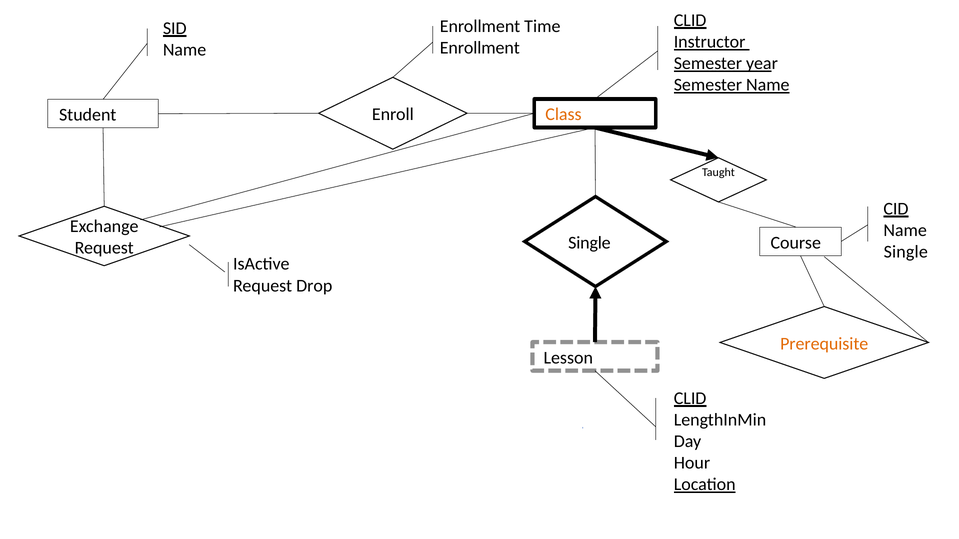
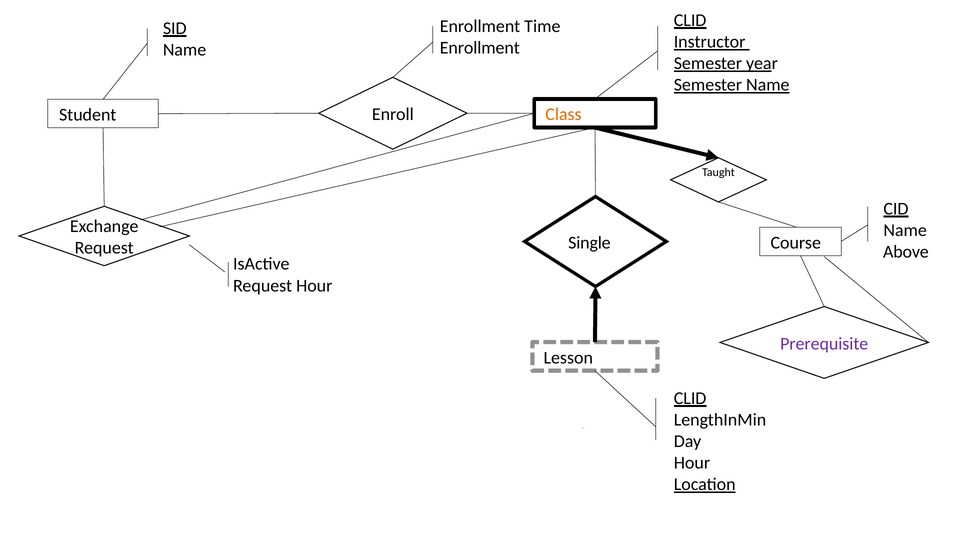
Single: Single -> Above (906, 252)
Request Drop: Drop -> Hour (314, 286)
Prerequisite colour: orange -> purple (824, 344)
